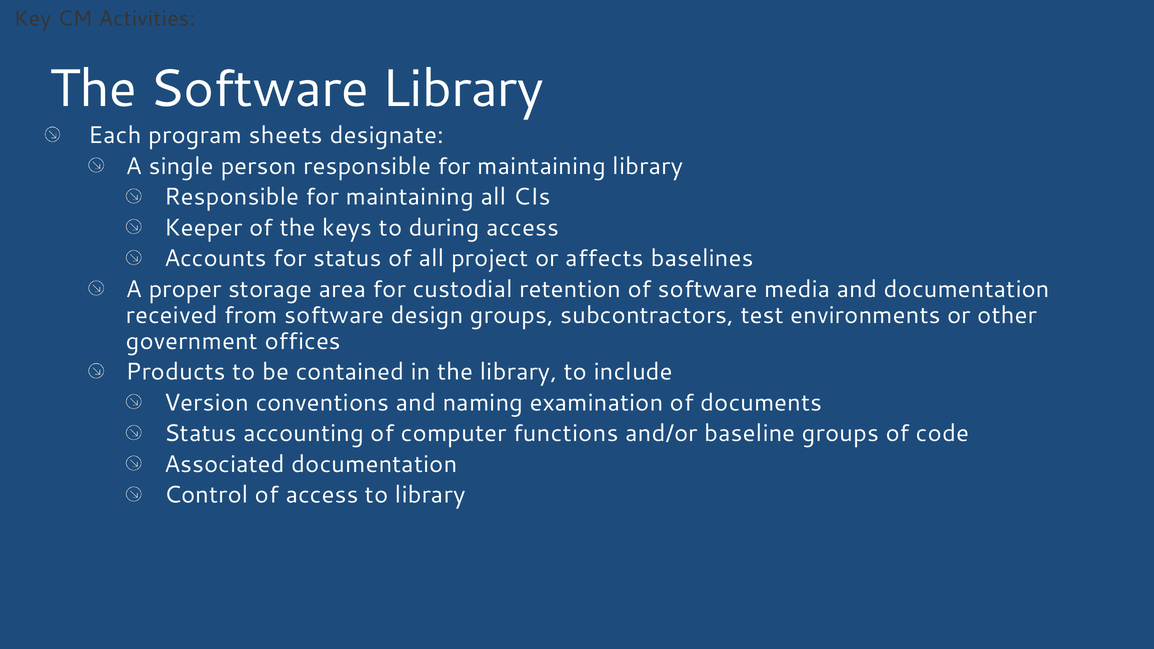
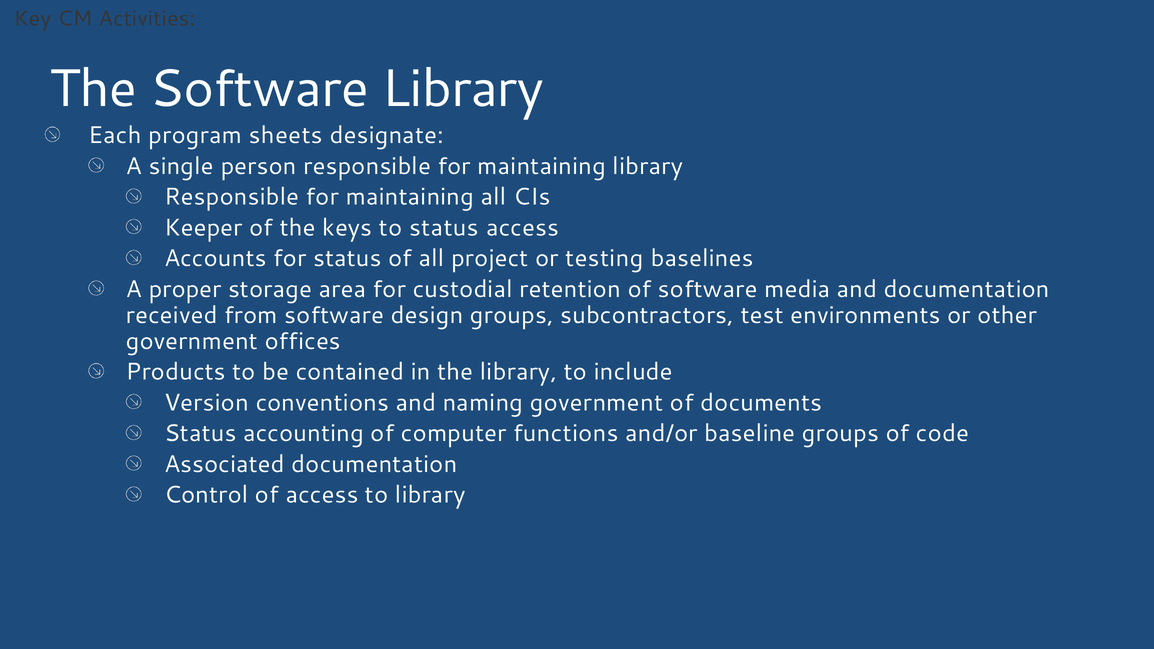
to during: during -> status (444, 228)
affects: affects -> testing (605, 259)
naming examination: examination -> government (596, 403)
